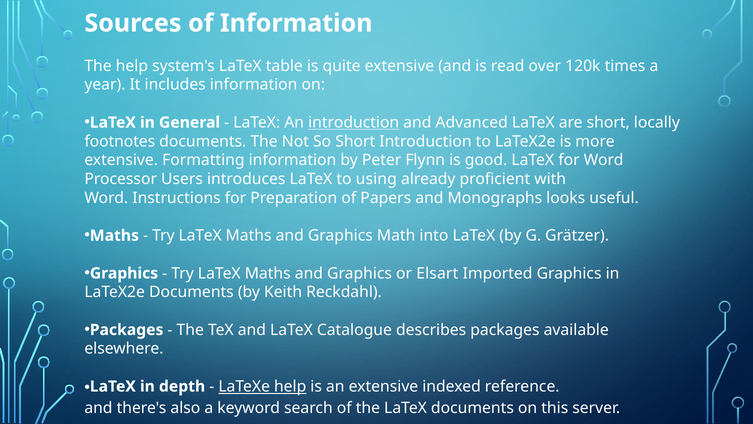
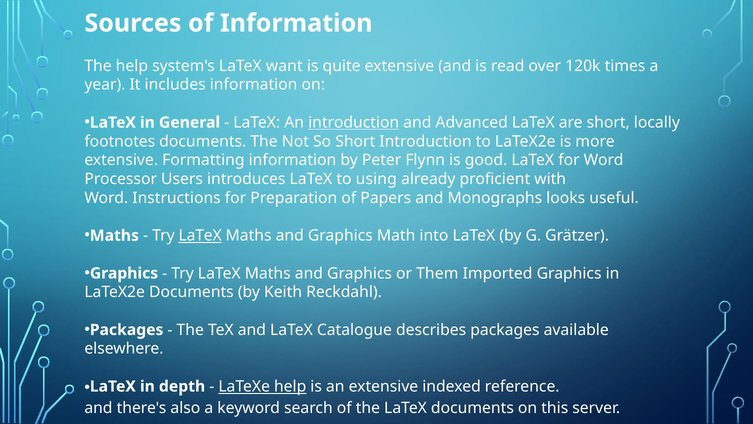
table: table -> want (284, 66)
LaTeX underline: none -> present (200, 235)
Elsart: Elsart -> Them (437, 273)
